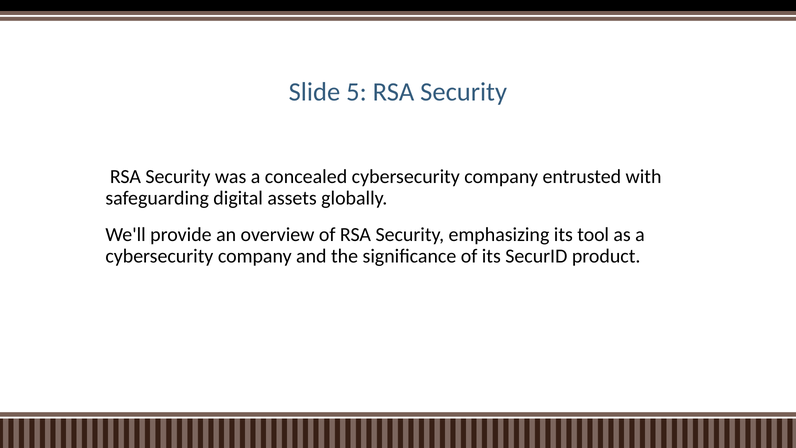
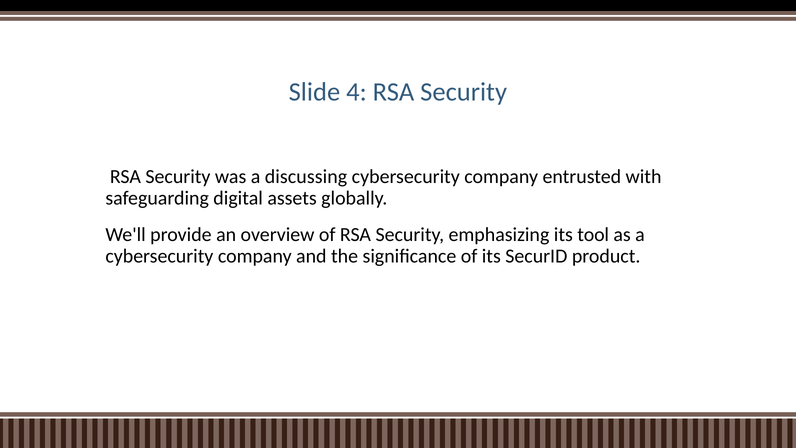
5: 5 -> 4 (356, 92)
concealed: concealed -> discussing (306, 177)
